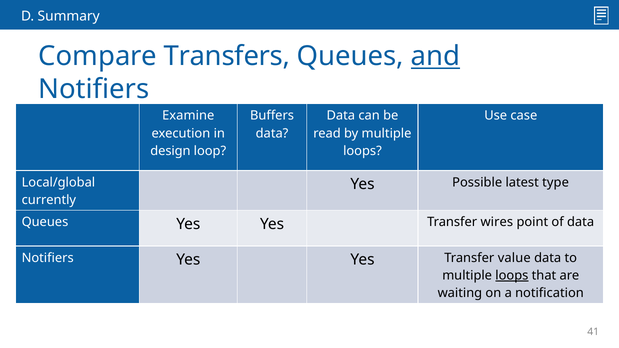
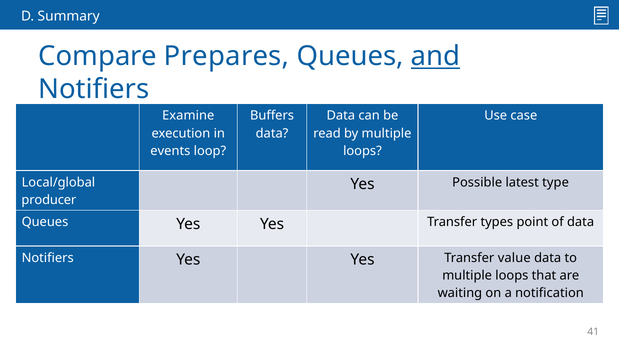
Transfers: Transfers -> Prepares (227, 56)
design: design -> events (170, 151)
currently: currently -> producer (49, 200)
wires: wires -> types (497, 222)
loops underline: present -> none (512, 276)
